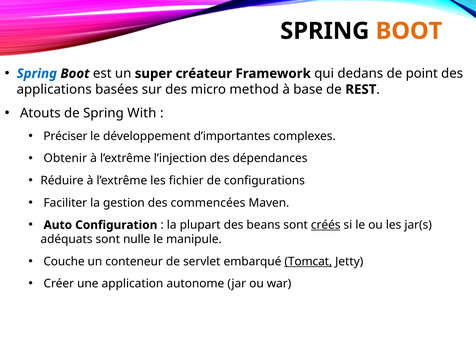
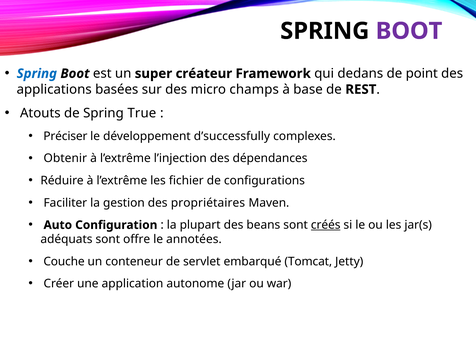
BOOT colour: orange -> purple (409, 31)
method: method -> champs (254, 89)
With: With -> True (142, 113)
d’importantes: d’importantes -> d’successfully (232, 136)
commencées: commencées -> propriétaires (208, 203)
nulle: nulle -> offre (137, 239)
manipule: manipule -> annotées (194, 239)
Tomcat underline: present -> none (308, 261)
